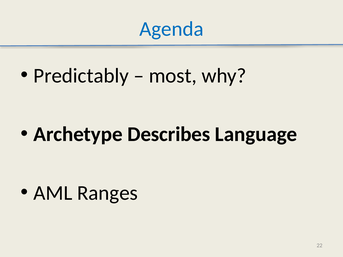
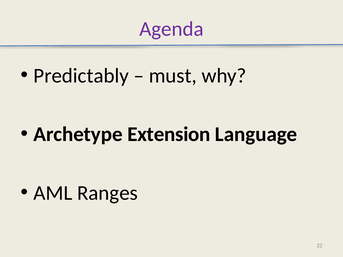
Agenda colour: blue -> purple (171, 29)
most: most -> must (173, 76)
Describes: Describes -> Extension (169, 134)
